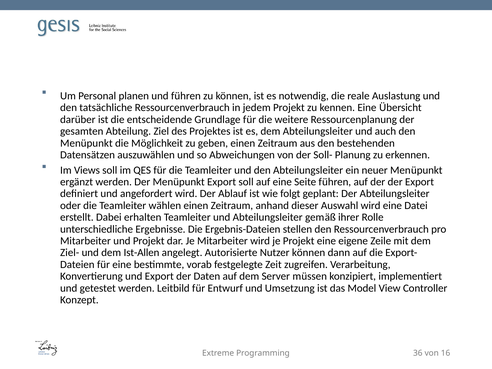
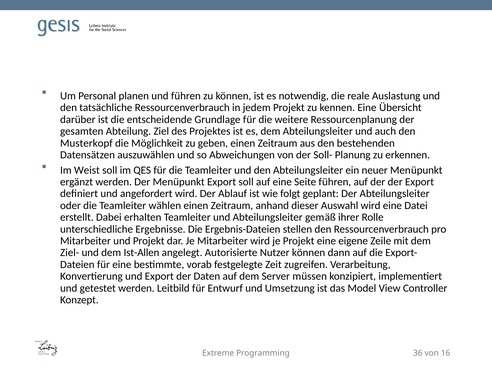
Menüpunkt: Menüpunkt -> Musterkopf (86, 143)
Views: Views -> Weist (87, 170)
